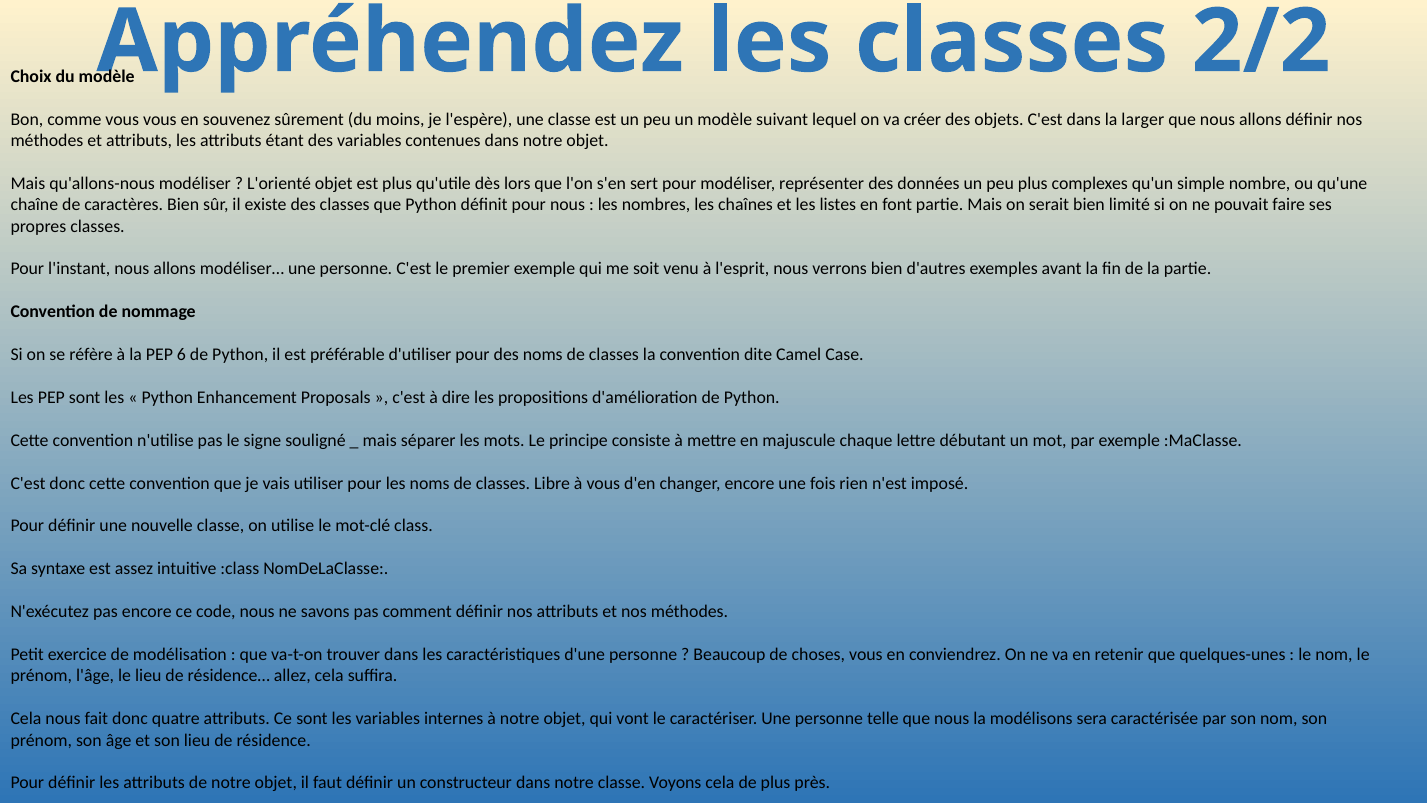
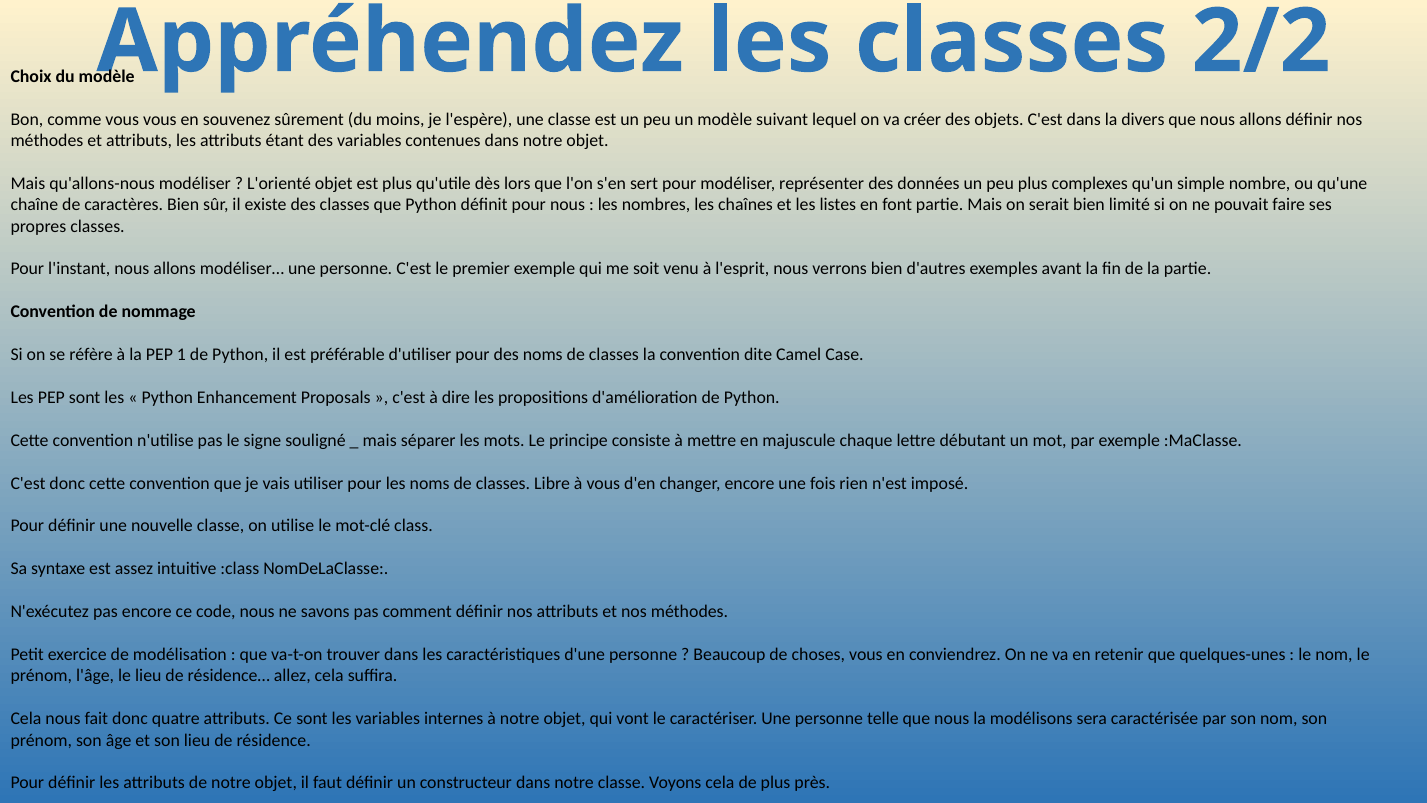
larger: larger -> divers (1143, 119)
6: 6 -> 1 (182, 355)
